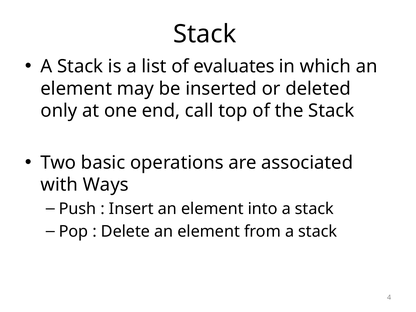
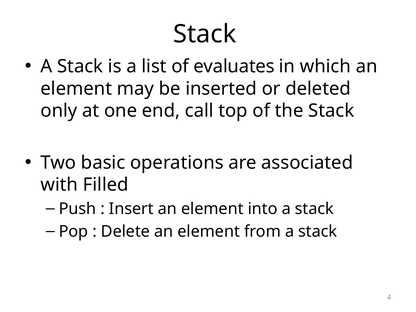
Ways: Ways -> Filled (106, 185)
